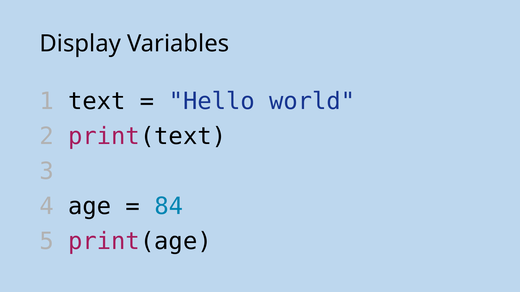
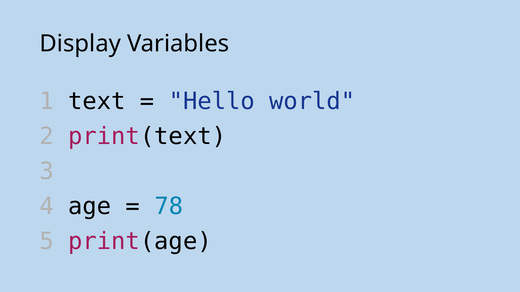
84: 84 -> 78 (169, 207)
